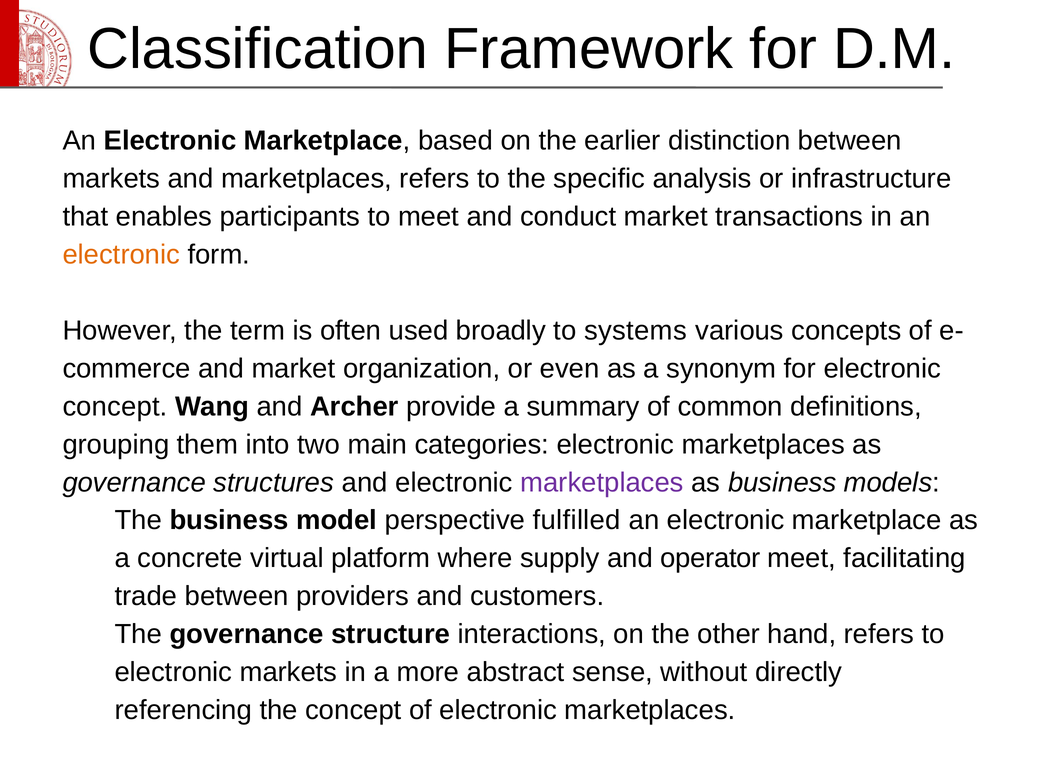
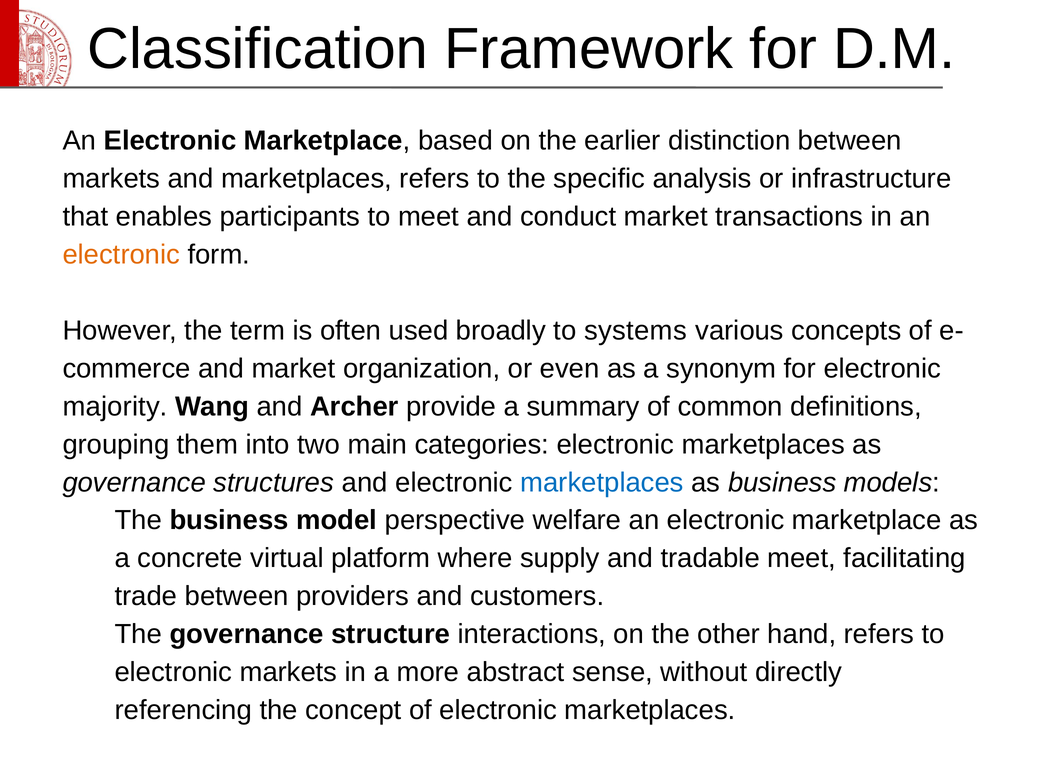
concept: concept -> majority (115, 406)
marketplaces colour: purple -> blue (602, 482)
fulfilled: fulfilled -> welfare (577, 520)
operator: operator -> tradable (710, 558)
